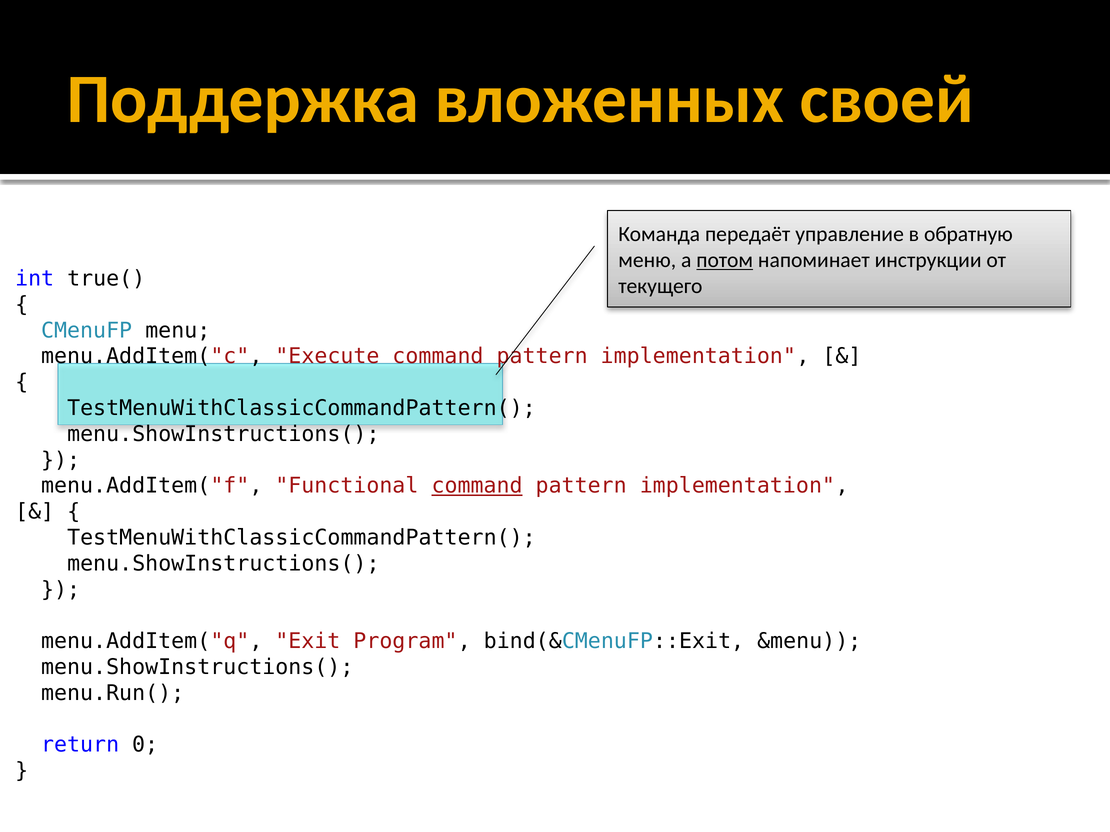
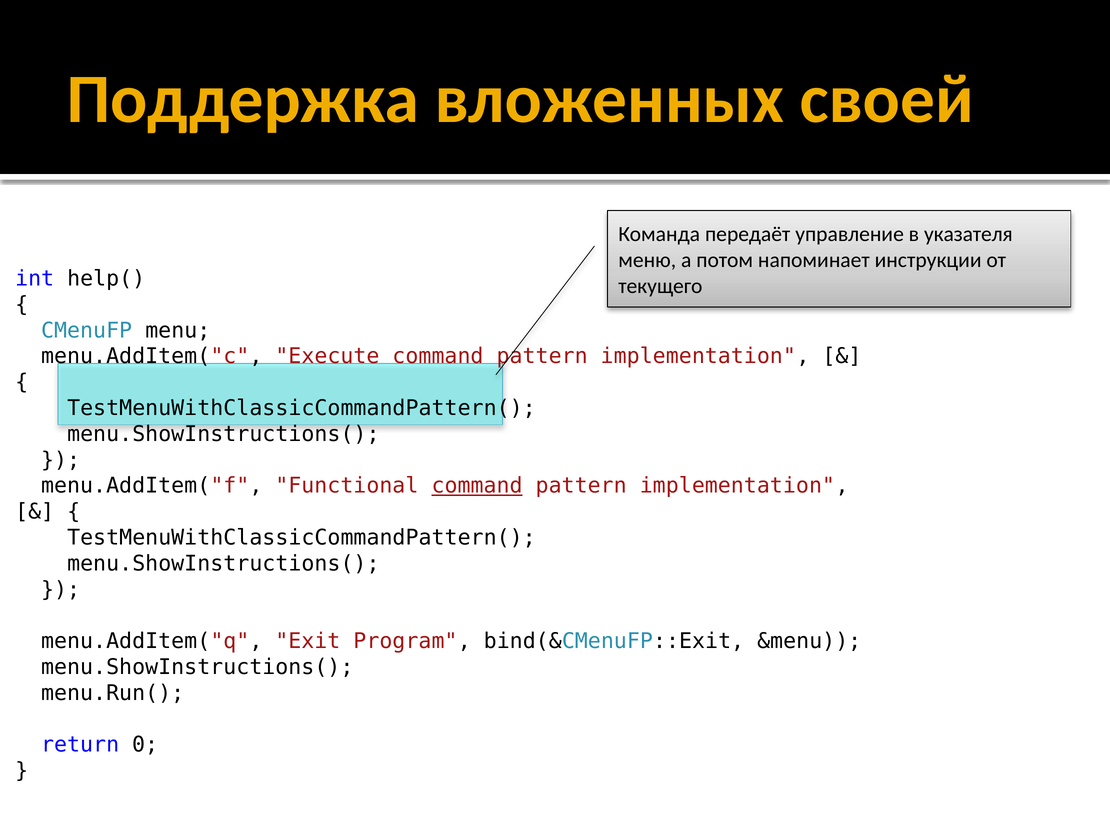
обратную: обратную -> указателя (968, 234)
потом underline: present -> none (725, 260)
true(: true( -> help( (106, 279)
